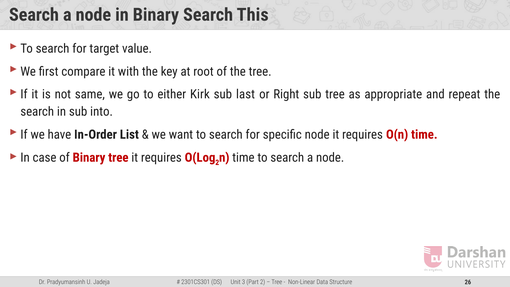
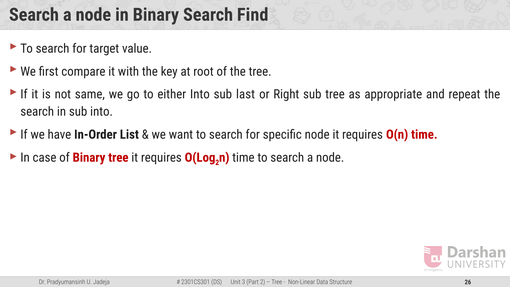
This: This -> Find (253, 15)
either Kirk: Kirk -> Into (200, 94)
